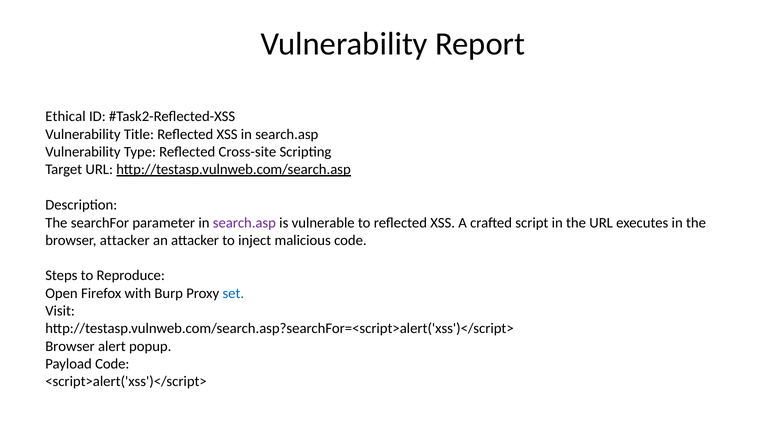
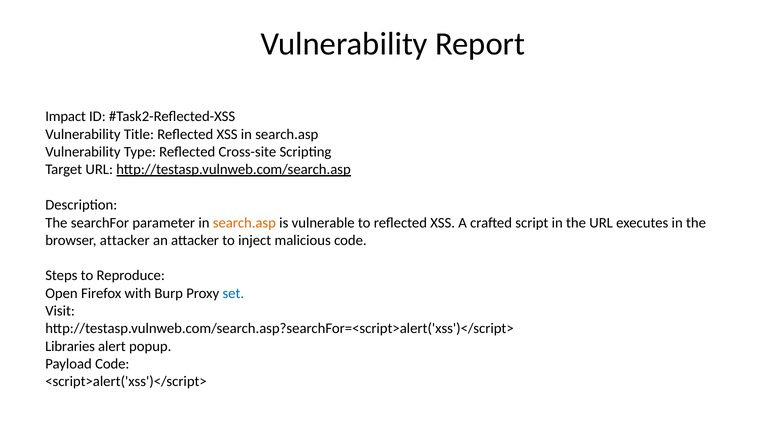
Ethical: Ethical -> Impact (66, 117)
search.asp colour: purple -> orange (244, 223)
Browser: Browser -> Libraries (70, 346)
